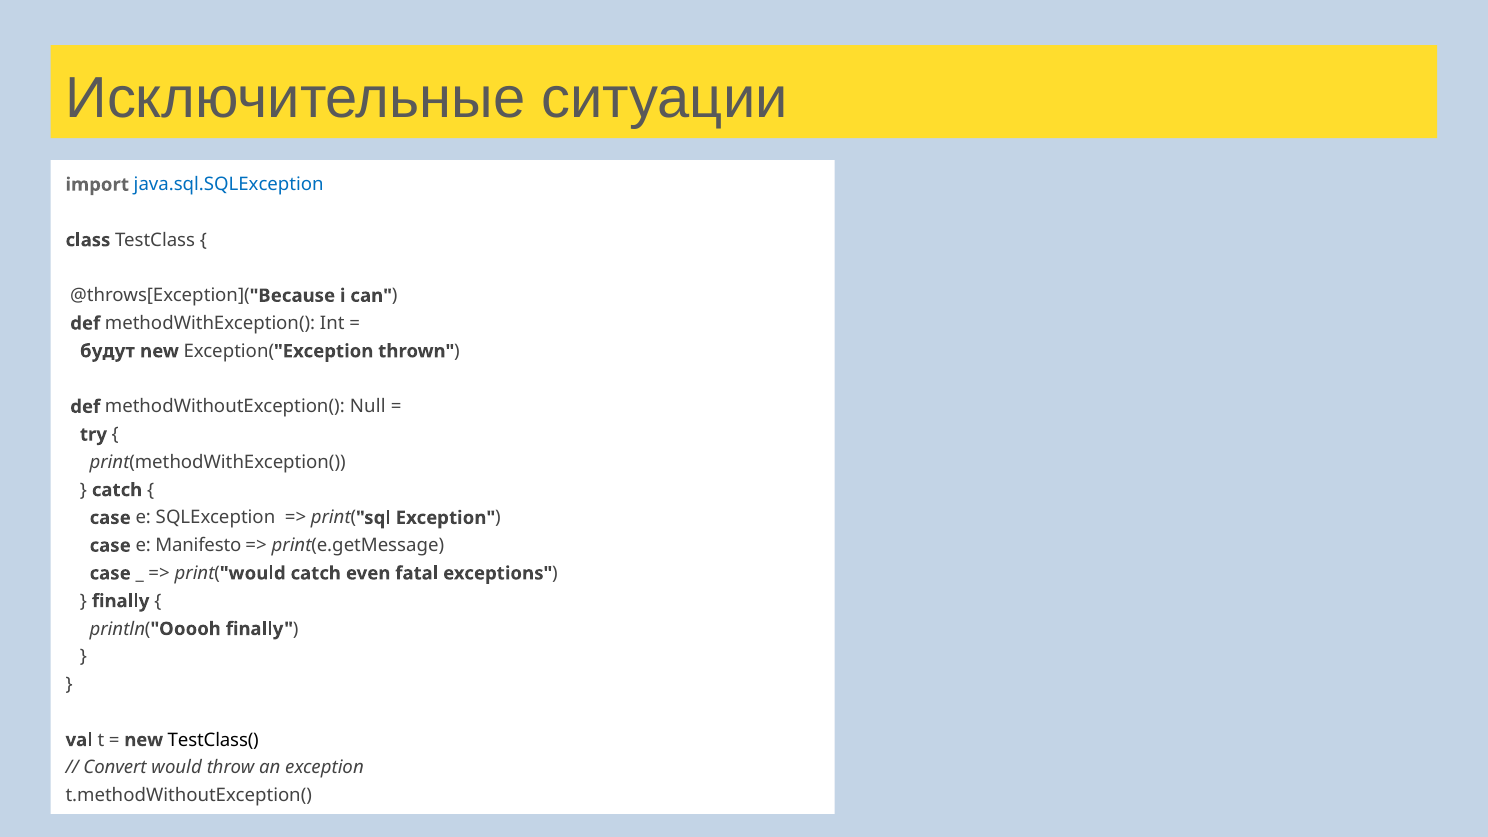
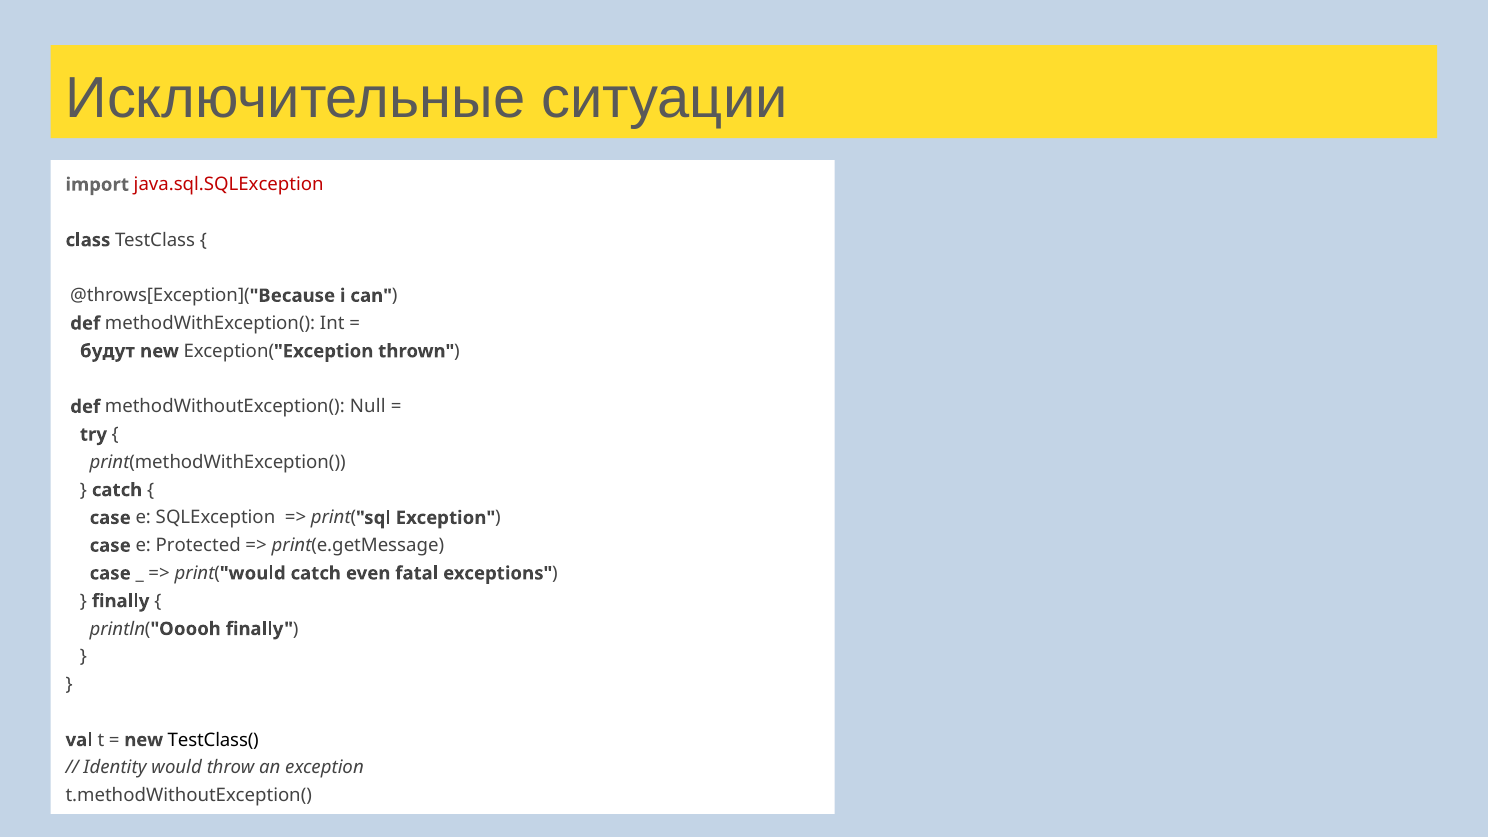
java.sql.SQLException colour: blue -> red (229, 185)
Manifesto: Manifesto -> Protected (198, 546)
Convert: Convert -> Identity (115, 768)
